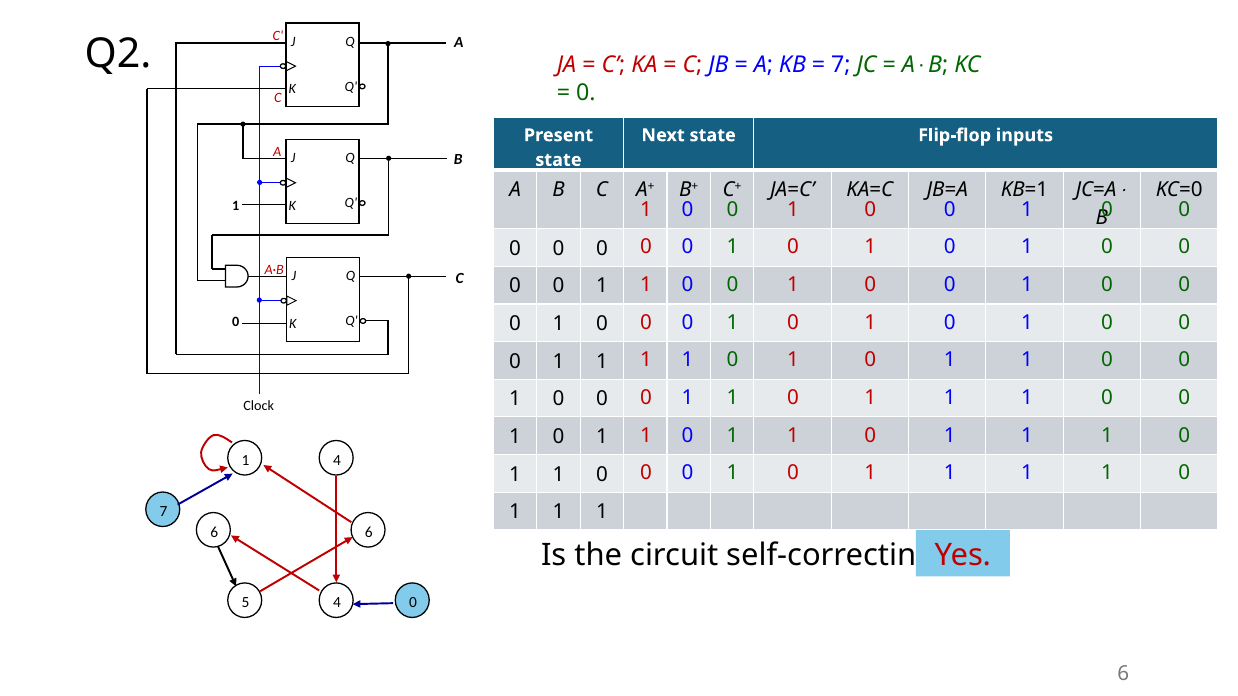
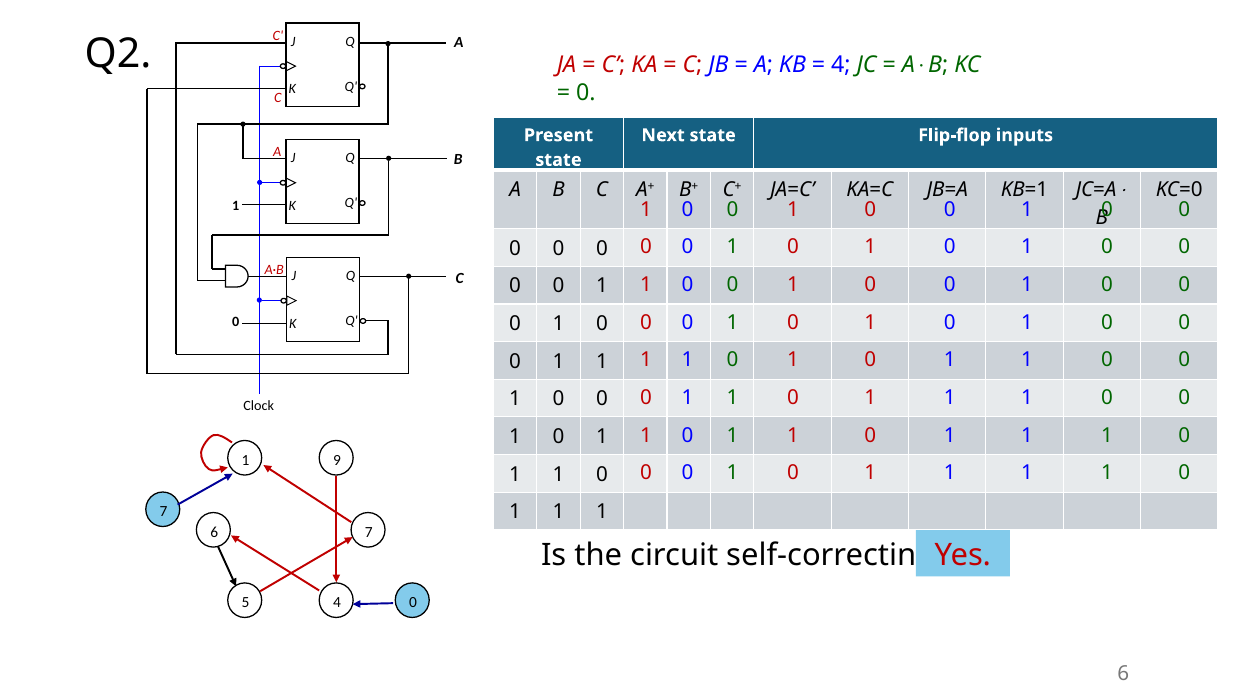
7: 7 -> 4 (841, 65)
1 4: 4 -> 9 (337, 460)
6 6: 6 -> 7 (369, 532)
